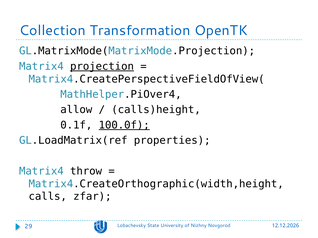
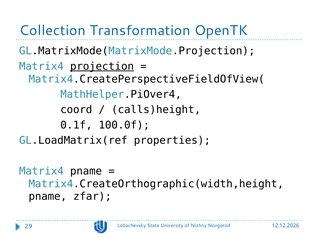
allow: allow -> coord (76, 110)
100.0f underline: present -> none (124, 125)
Matrix4 throw: throw -> pname (86, 171)
calls: calls -> pname (48, 197)
